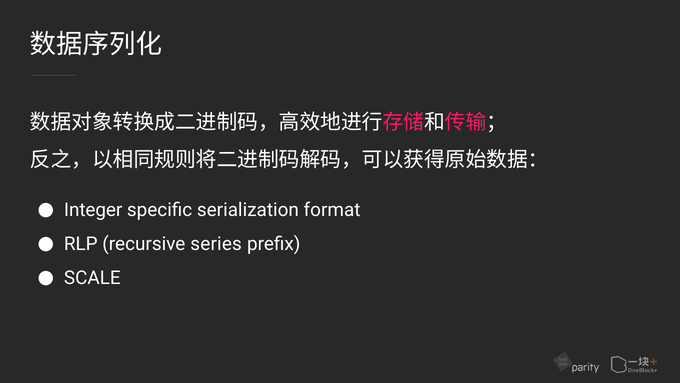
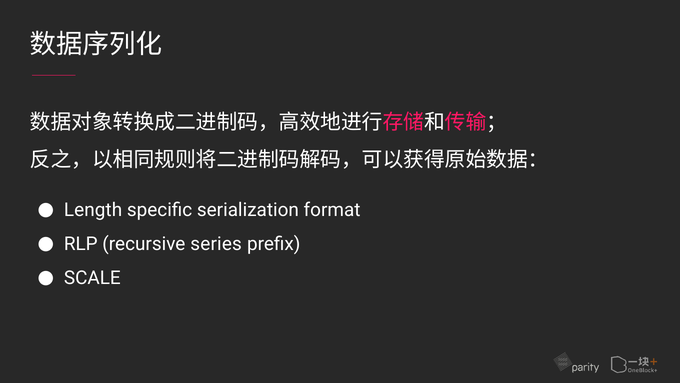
Integer: Integer -> Length (93, 210)
